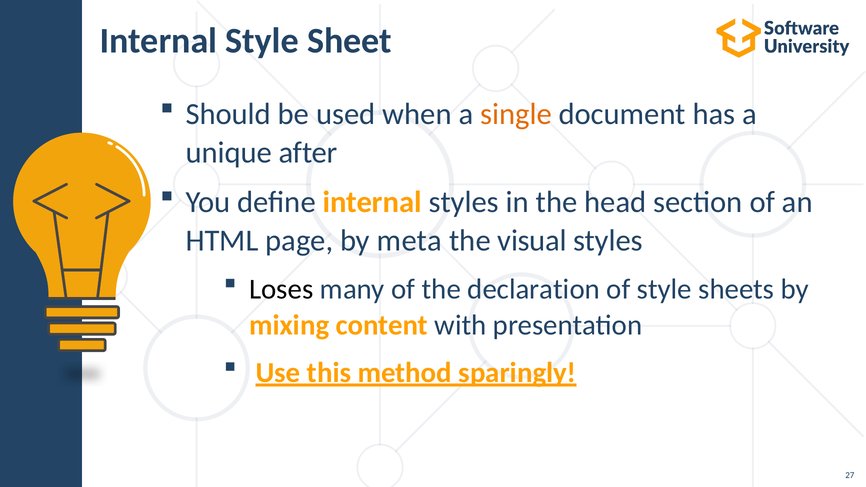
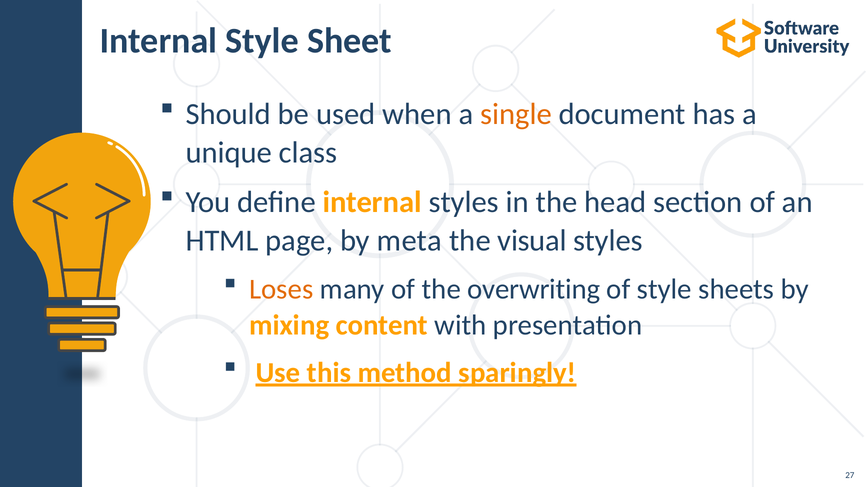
after: after -> class (308, 153)
Loses colour: black -> orange (281, 289)
declaration: declaration -> overwriting (534, 289)
